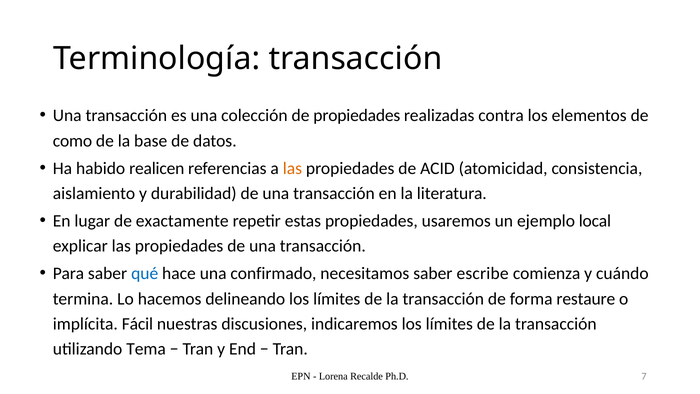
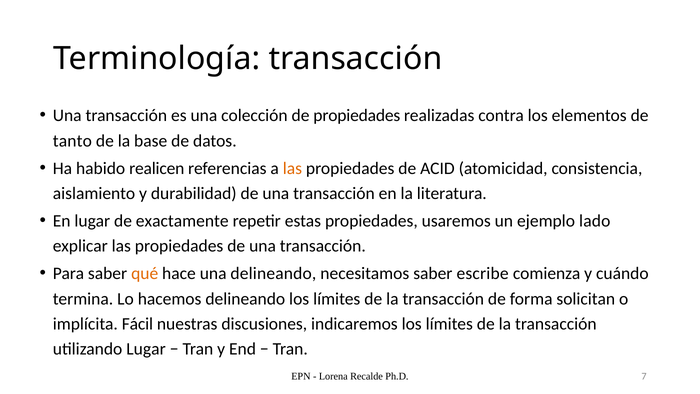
como: como -> tanto (72, 141)
local: local -> lado (595, 221)
qué colour: blue -> orange (145, 273)
una confirmado: confirmado -> delineando (273, 273)
restaure: restaure -> solicitan (586, 299)
utilizando Tema: Tema -> Lugar (146, 349)
